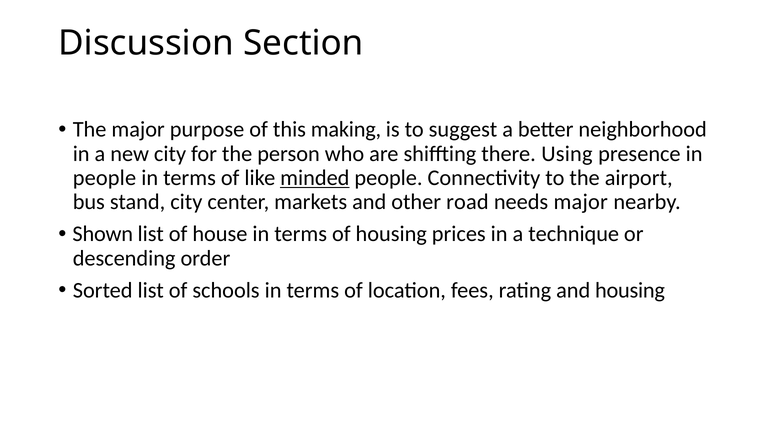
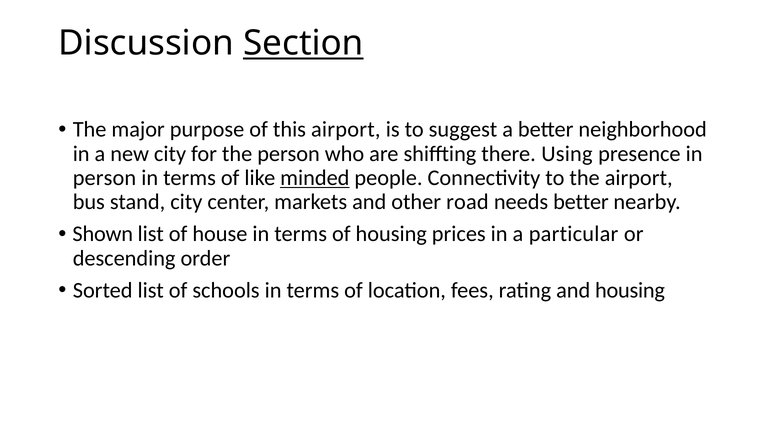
Section underline: none -> present (303, 43)
this making: making -> airport (346, 130)
people: people -> person (104, 178)
needs major: major -> better (581, 202)
technique: technique -> particular (574, 234)
